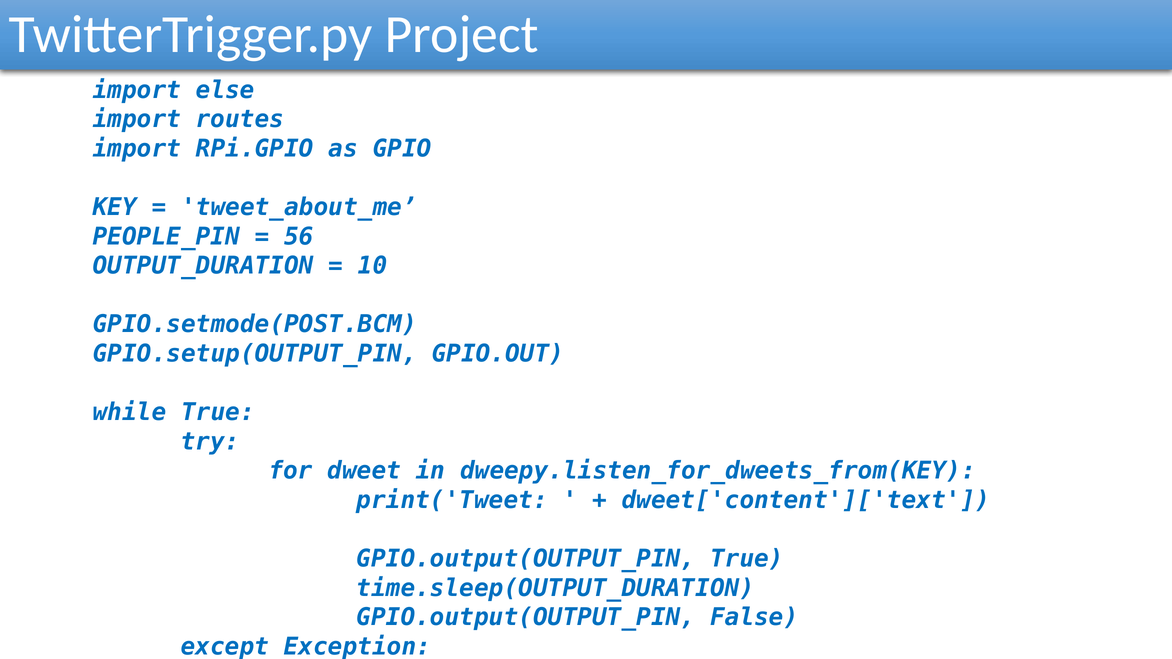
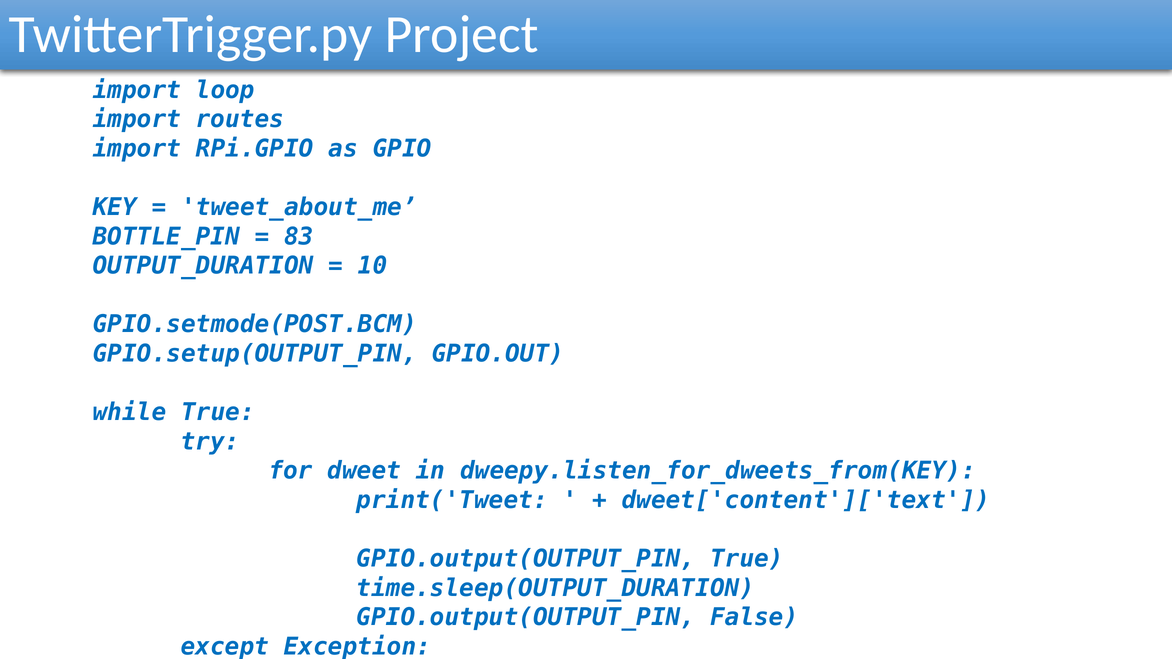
else: else -> loop (225, 90)
PEOPLE_PIN: PEOPLE_PIN -> BOTTLE_PIN (166, 237)
56: 56 -> 83 (299, 237)
